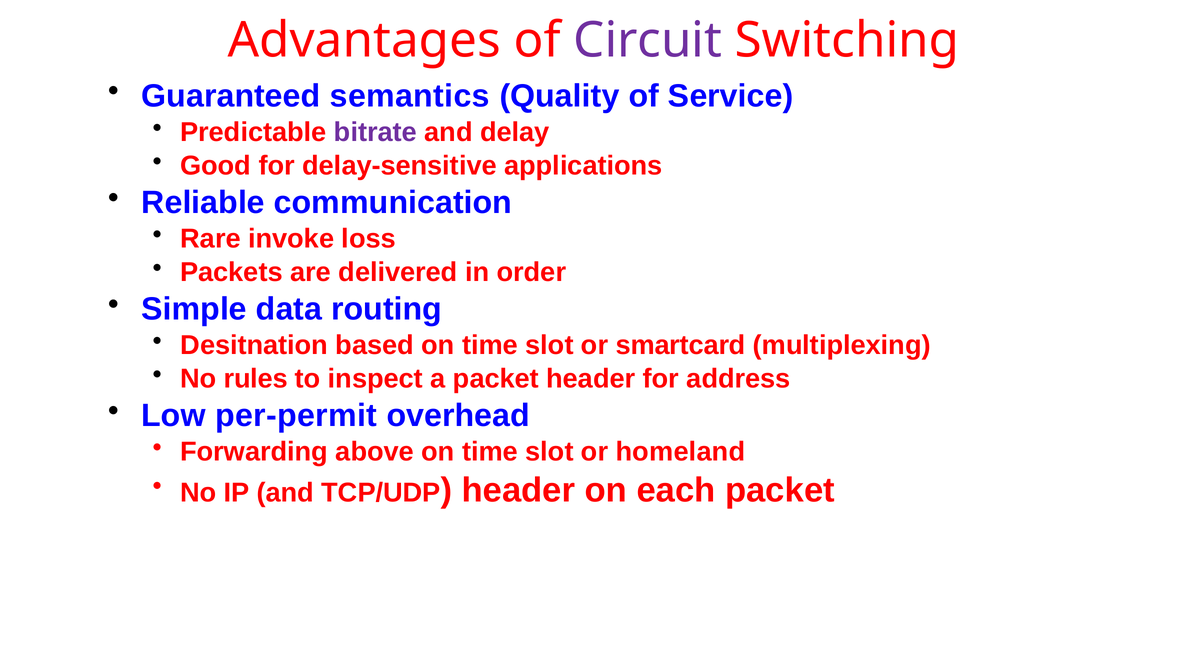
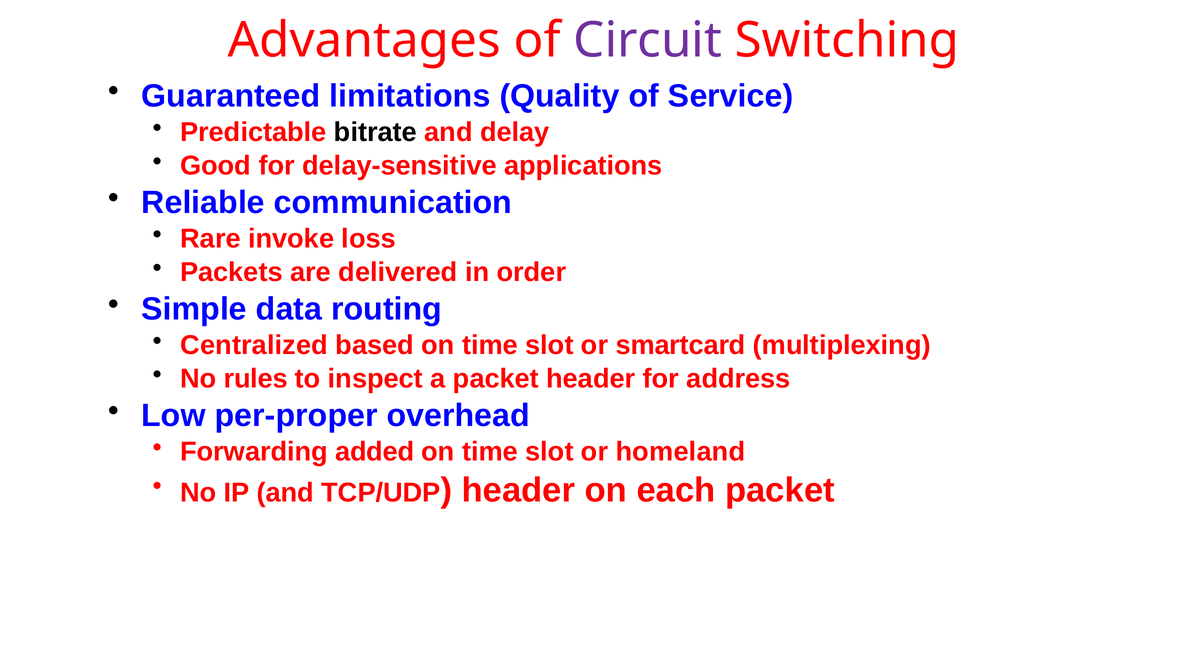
semantics: semantics -> limitations (410, 96)
bitrate colour: purple -> black (375, 132)
Desitnation: Desitnation -> Centralized (254, 345)
per-permit: per-permit -> per-proper (296, 415)
above: above -> added (375, 451)
